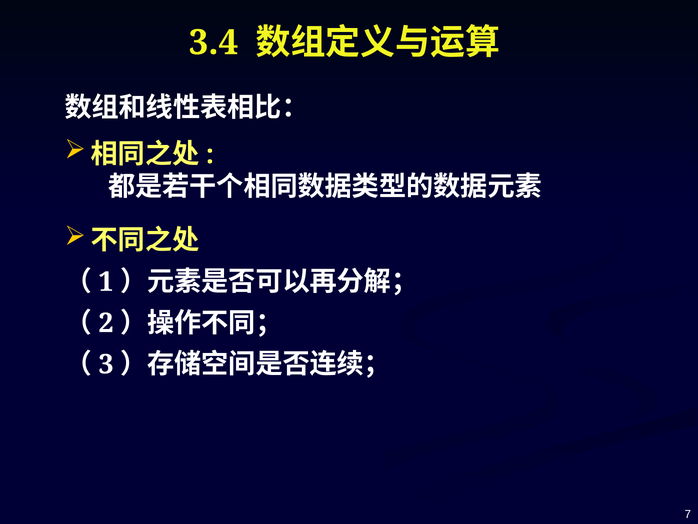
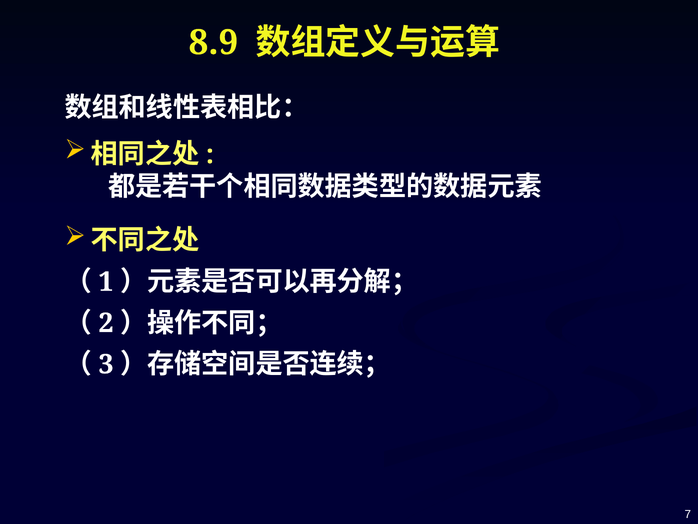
3.4: 3.4 -> 8.9 (213, 43)
